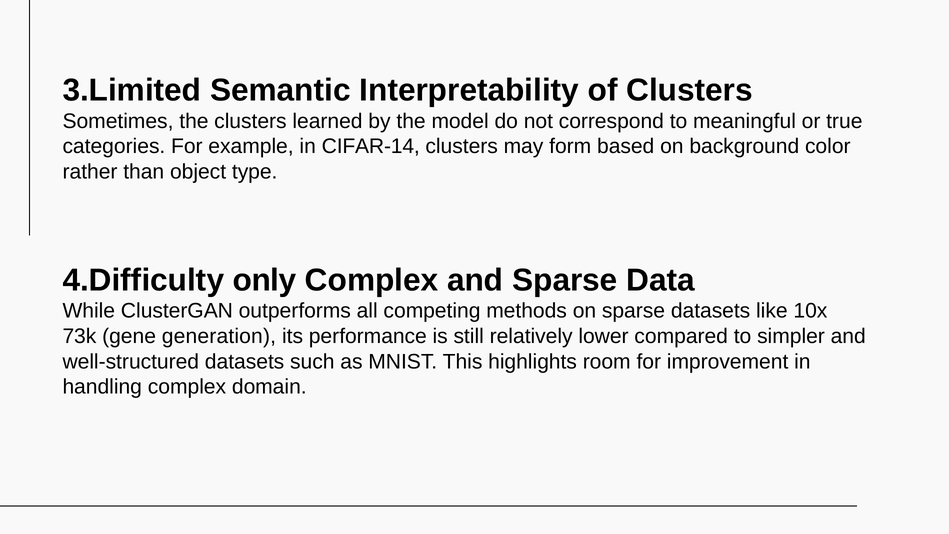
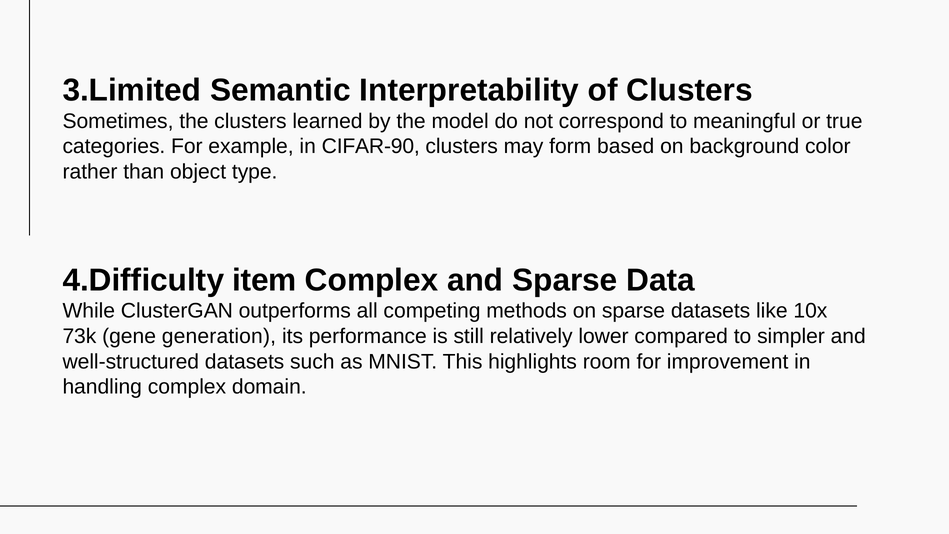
CIFAR-14: CIFAR-14 -> CIFAR-90 (371, 146)
only: only -> item (265, 280)
